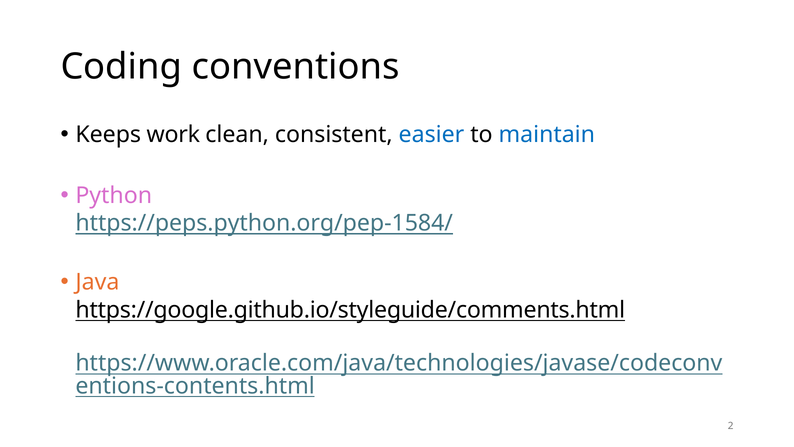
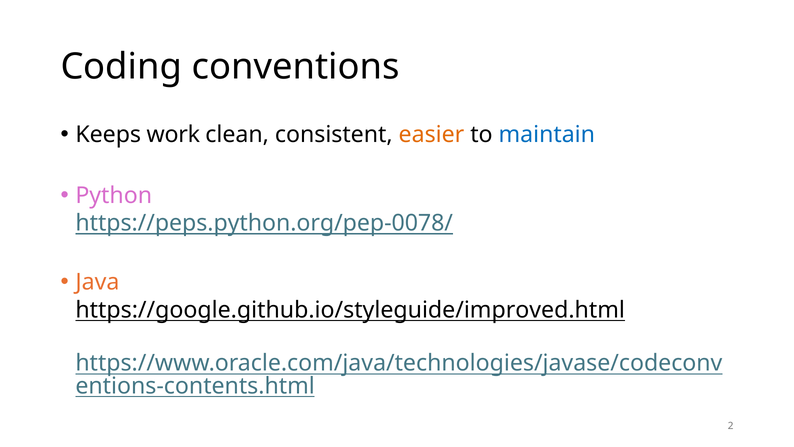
easier colour: blue -> orange (431, 134)
https://peps.python.org/pep-1584/: https://peps.python.org/pep-1584/ -> https://peps.python.org/pep-0078/ (264, 223)
https://google.github.io/styleguide/comments.html: https://google.github.io/styleguide/comments.html -> https://google.github.io/styleguide/improved.html (350, 310)
